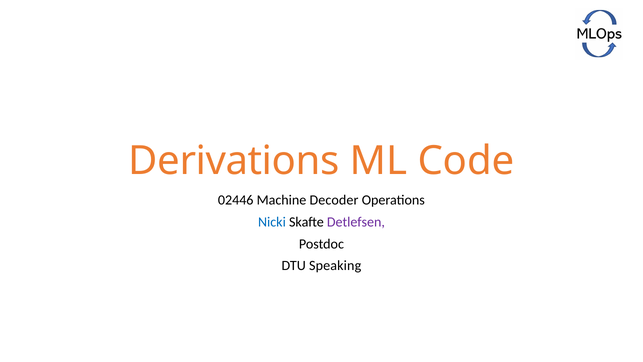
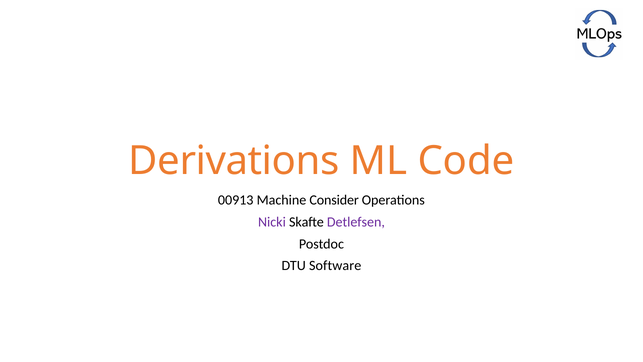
02446: 02446 -> 00913 (236, 200)
Decoder: Decoder -> Consider (334, 200)
Nicki colour: blue -> purple (272, 222)
Speaking: Speaking -> Software (335, 266)
